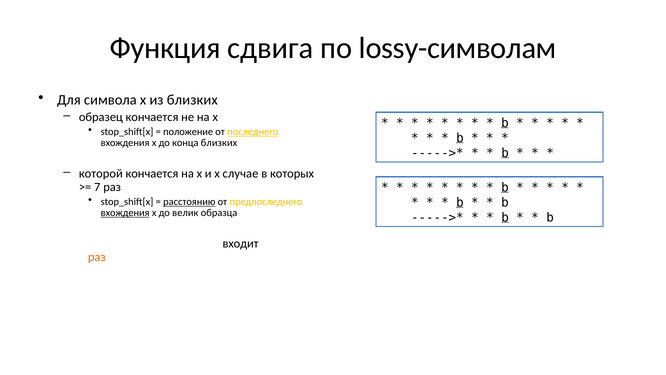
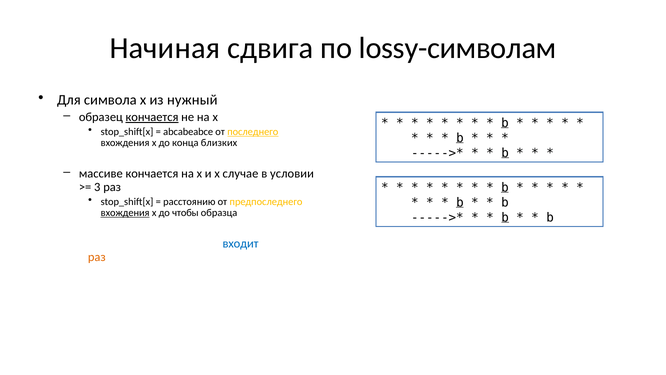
Функция: Функция -> Начиная (165, 48)
из близких: близких -> нужный (192, 100)
кончается underline: none -> present (152, 117)
положение: положение -> аbсаbеаbсе (188, 132)
которой: которой -> массиве (101, 173)
которых: которых -> условии (292, 173)
7: 7 -> 3 (97, 187)
расстоянию underline: present -> none (189, 201)
велик: велик -> чтобы (185, 213)
входит colour: black -> blue (241, 243)
